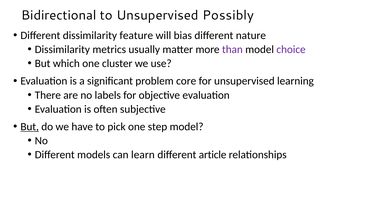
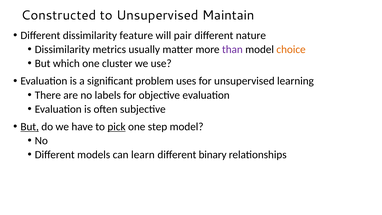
Bidirectional: Bidirectional -> Constructed (59, 15)
Possibly: Possibly -> Maintain (228, 15)
bias: bias -> pair (183, 35)
choice colour: purple -> orange (291, 49)
core: core -> uses (186, 81)
pick underline: none -> present (117, 127)
article: article -> binary (213, 155)
